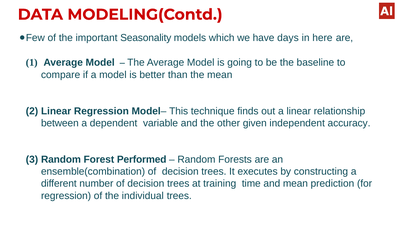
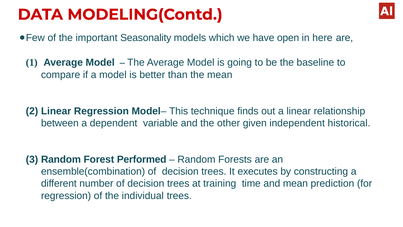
days: days -> open (288, 38)
accuracy: accuracy -> historical (349, 123)
